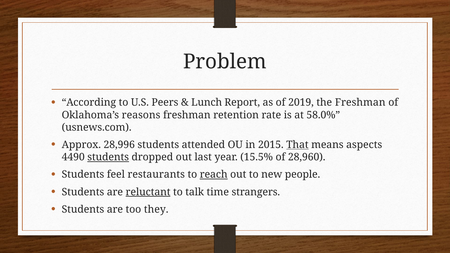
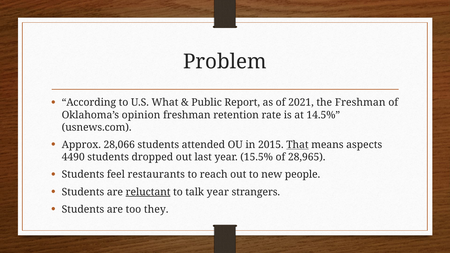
Peers: Peers -> What (165, 103)
Lunch: Lunch -> Public (207, 103)
2019: 2019 -> 2021 (301, 103)
reasons: reasons -> opinion (141, 115)
58.0%: 58.0% -> 14.5% (323, 115)
28,996: 28,996 -> 28,066 (119, 145)
students underline: present -> none (108, 157)
28,960: 28,960 -> 28,965 (307, 157)
reach underline: present -> none (214, 175)
talk time: time -> year (218, 192)
